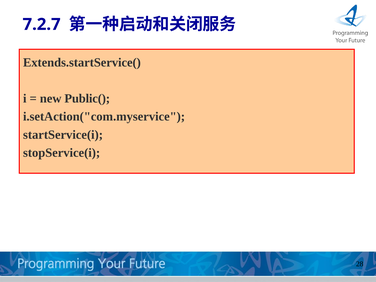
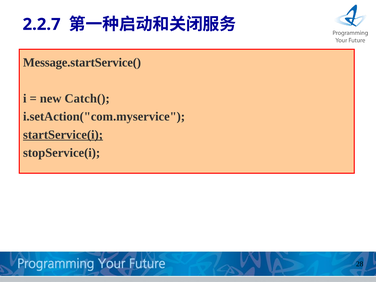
7.2.7: 7.2.7 -> 2.2.7 (42, 24)
Extends.startService(: Extends.startService( -> Message.startService( (82, 62)
Public(: Public( -> Catch( (87, 99)
startService(i underline: none -> present (63, 135)
